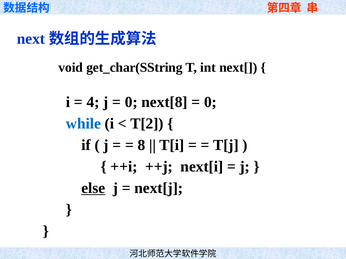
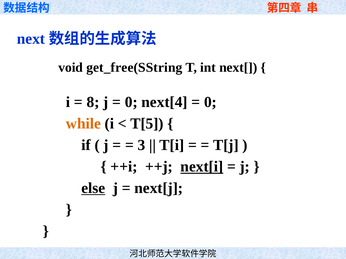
get_char(SString: get_char(SString -> get_free(SString (134, 67)
4: 4 -> 8 (93, 102)
next[8: next[8 -> next[4 (165, 102)
while colour: blue -> orange (83, 124)
T[2: T[2 -> T[5 (147, 124)
8: 8 -> 3 (141, 145)
next[i underline: none -> present (202, 167)
